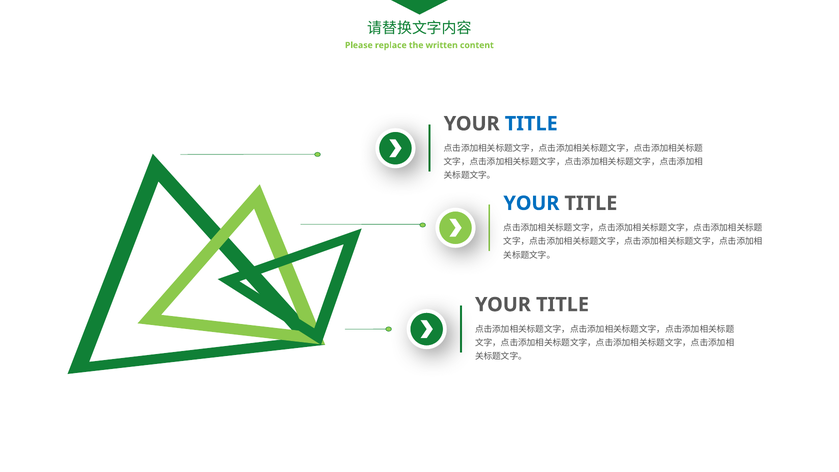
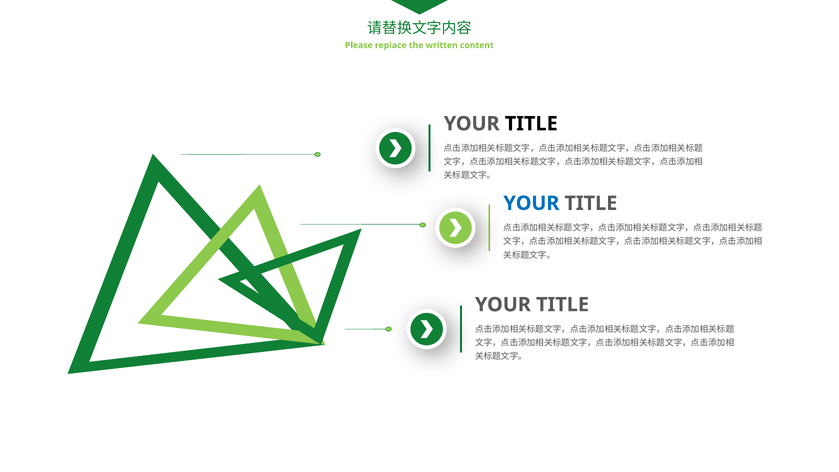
TITLE colour: blue -> black (531, 124)
